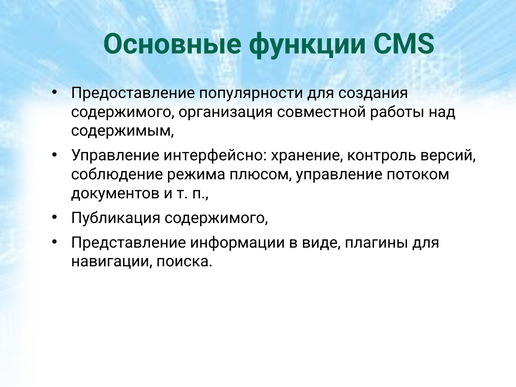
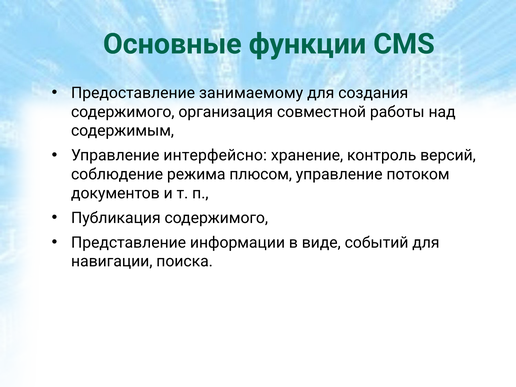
популярности: популярности -> занимаемому (251, 93)
плагины: плагины -> событий (377, 242)
